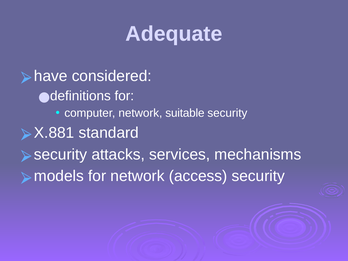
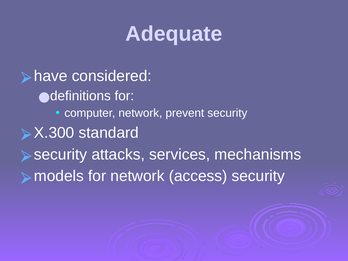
suitable: suitable -> prevent (185, 113)
X.881: X.881 -> X.300 (54, 133)
